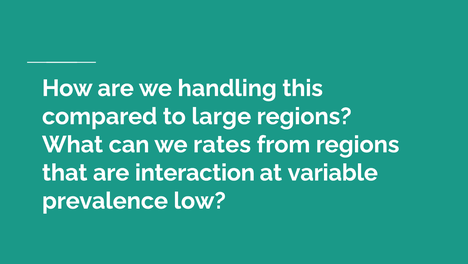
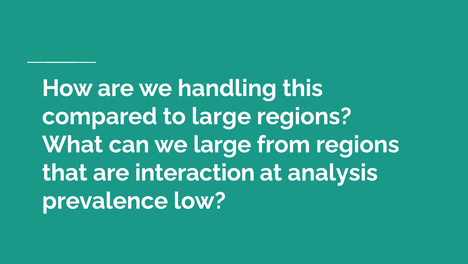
we rates: rates -> large (222, 144)
variable: variable -> analysis (333, 172)
